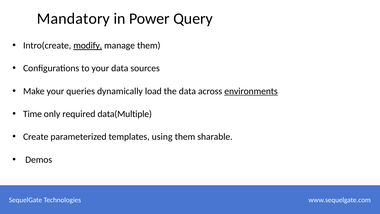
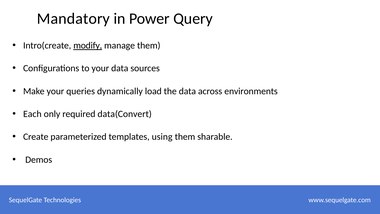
environments underline: present -> none (251, 91)
Time: Time -> Each (32, 114)
data(Multiple: data(Multiple -> data(Convert (125, 114)
